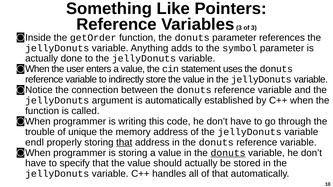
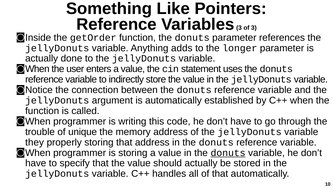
symbol: symbol -> longer (240, 48)
endl: endl -> they (35, 143)
that underline: present -> none (124, 143)
